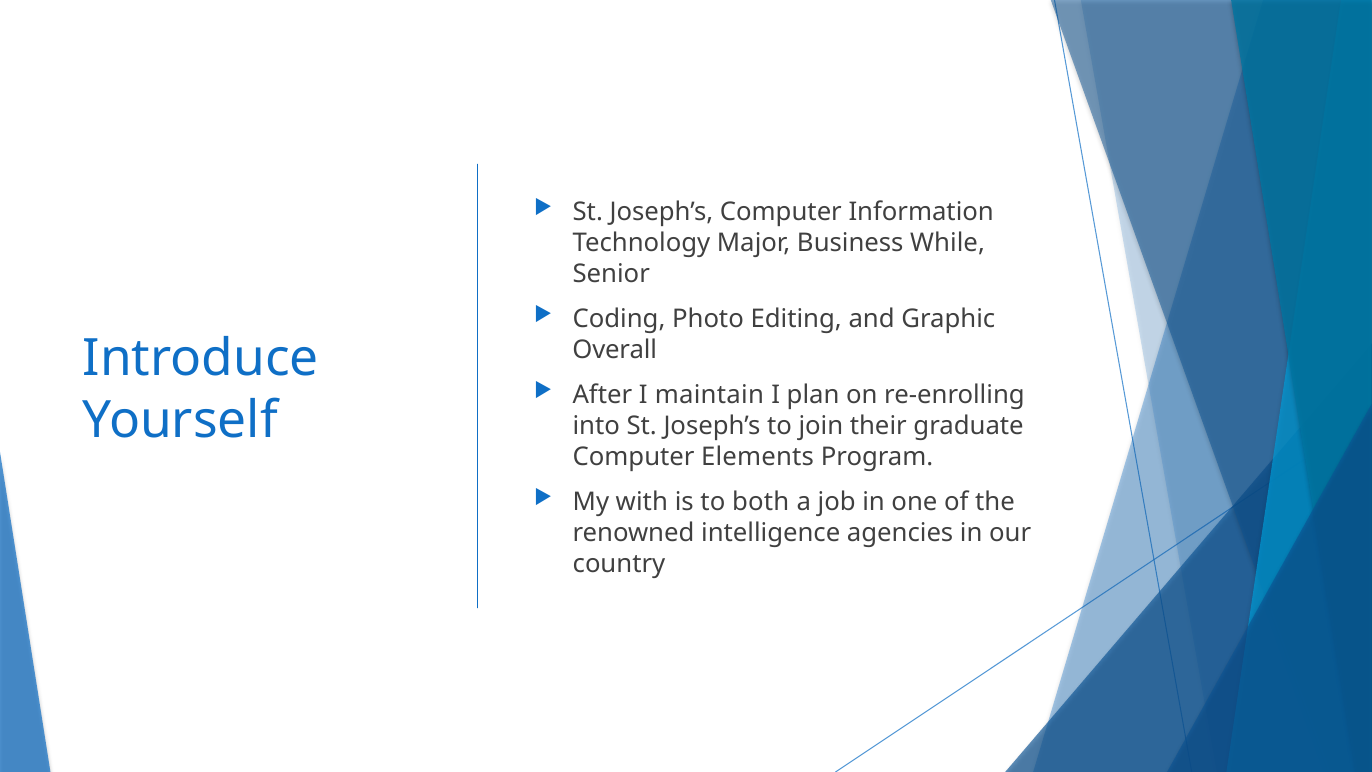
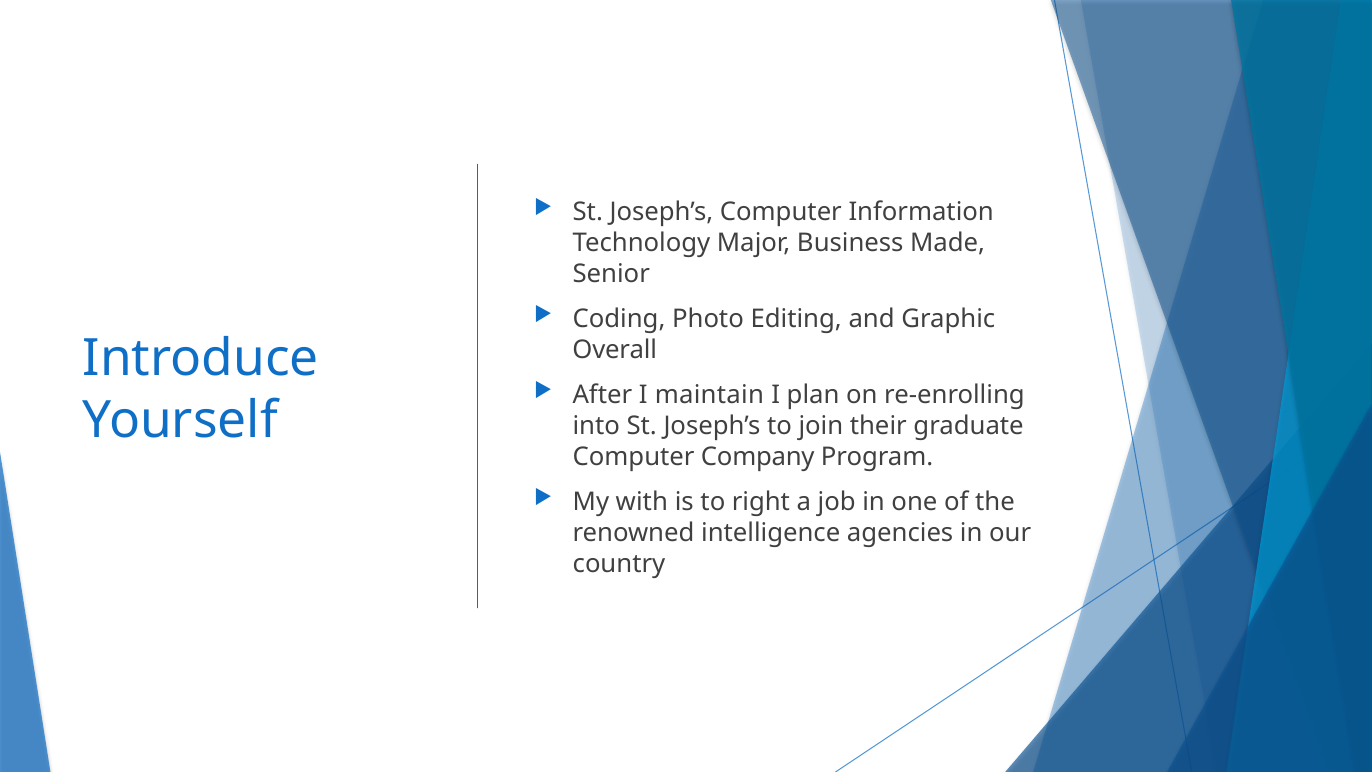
While: While -> Made (948, 243)
Elements: Elements -> Company (758, 457)
both: both -> right (761, 502)
